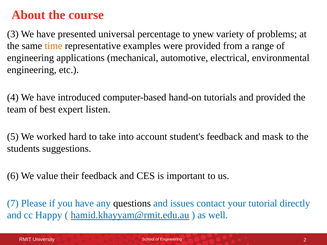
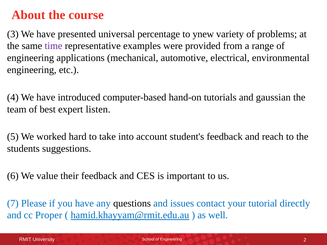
time colour: orange -> purple (54, 46)
and provided: provided -> gaussian (273, 97)
mask: mask -> reach (273, 137)
Happy: Happy -> Proper (49, 215)
